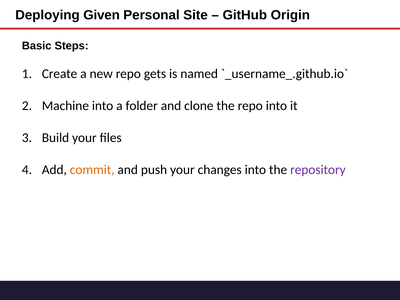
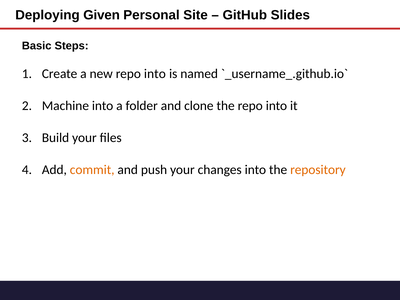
Origin: Origin -> Slides (290, 15)
new repo gets: gets -> into (155, 74)
repository colour: purple -> orange (318, 170)
